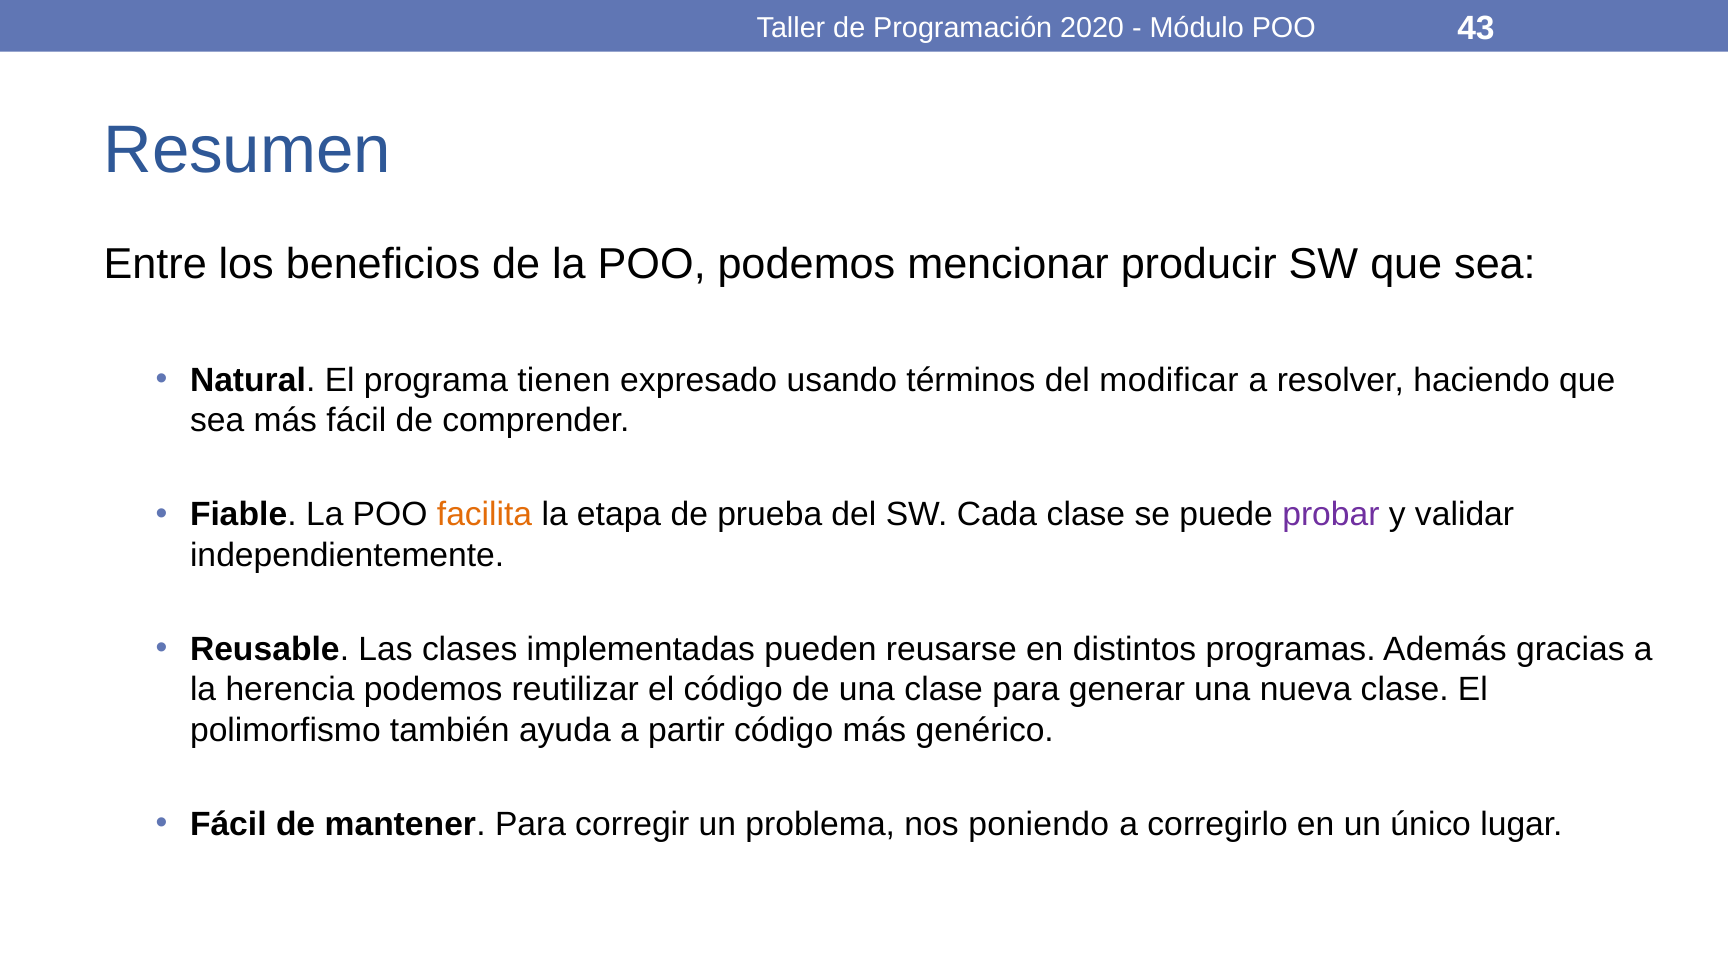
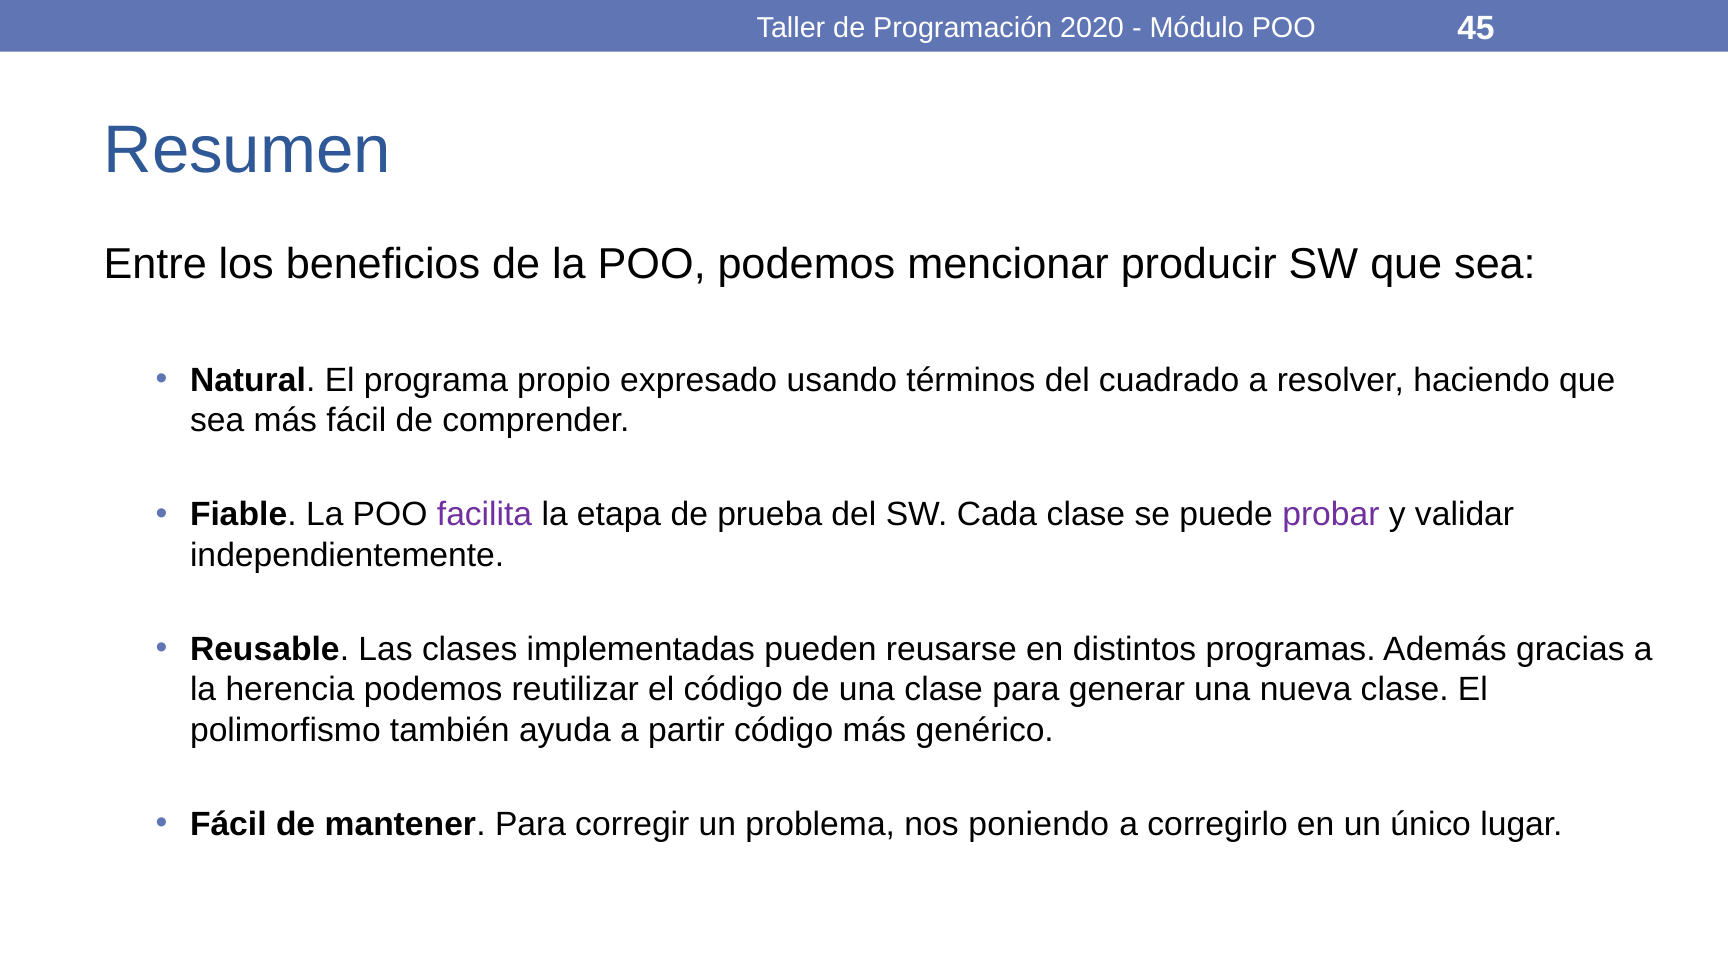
43: 43 -> 45 (1476, 28)
tienen: tienen -> propio (564, 380)
modificar: modificar -> cuadrado (1169, 380)
facilita colour: orange -> purple (485, 515)
